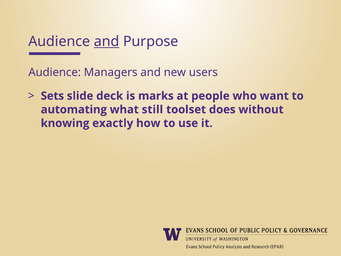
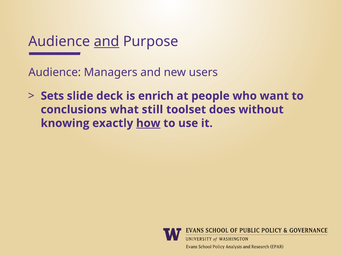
marks: marks -> enrich (156, 96)
automating: automating -> conclusions (74, 109)
how underline: none -> present (148, 123)
